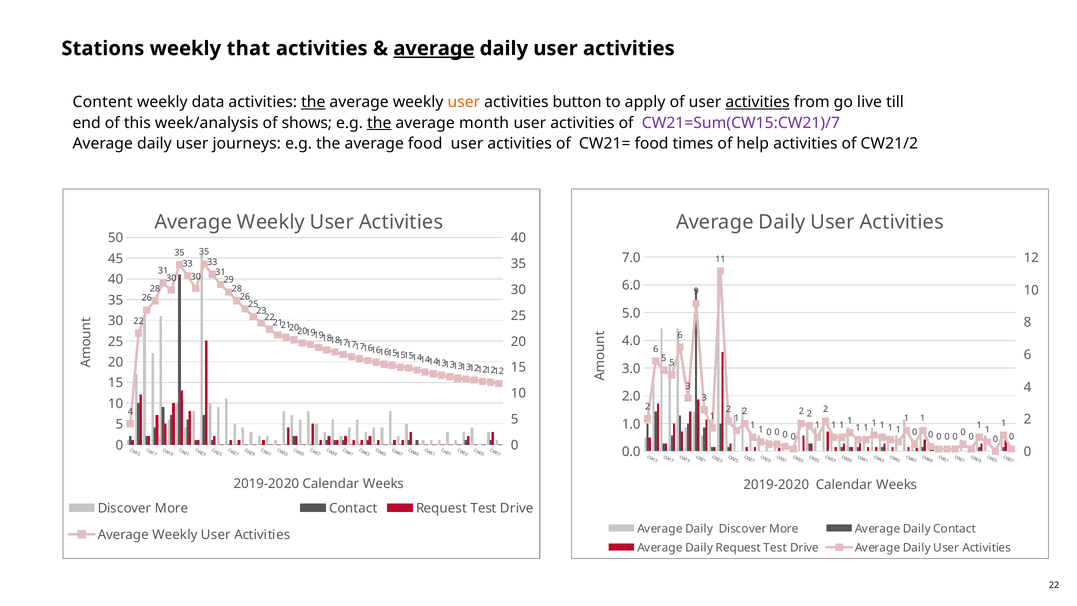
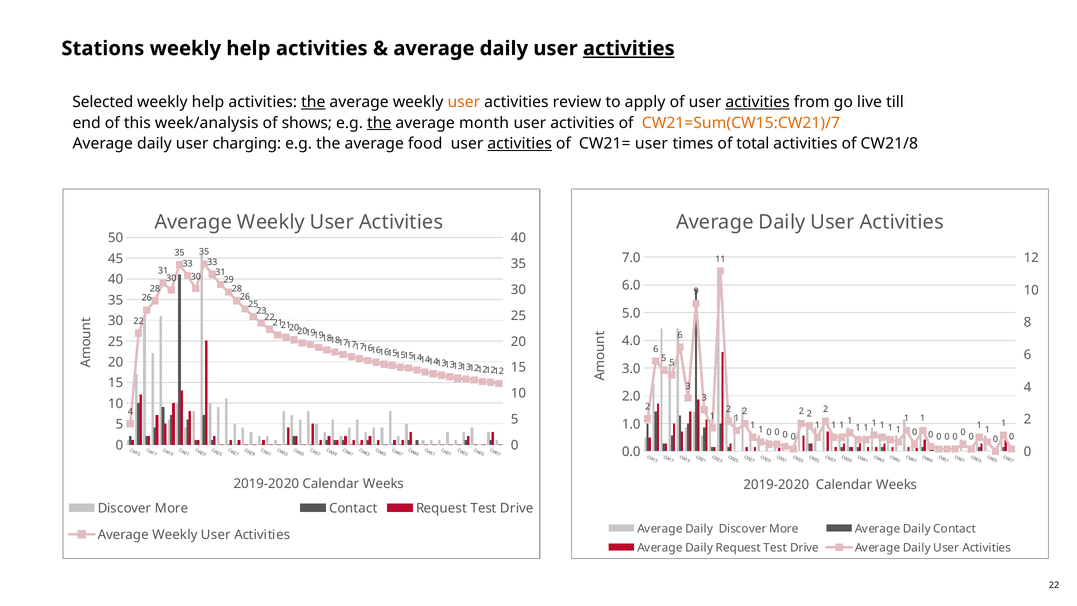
that: that -> help (248, 48)
average underline: present -> none (434, 48)
activities underline: none -> present (629, 48)
Content: Content -> Selected (103, 102)
data: data -> help (208, 102)
button: button -> review (577, 102)
CW21=Sum(CW15:CW21)/7 colour: purple -> orange (741, 123)
journeys: journeys -> charging (247, 144)
activities underline: none -> present (520, 144)
CW21= food: food -> user (651, 144)
help: help -> total (753, 144)
CW21/2: CW21/2 -> CW21/8 (889, 144)
